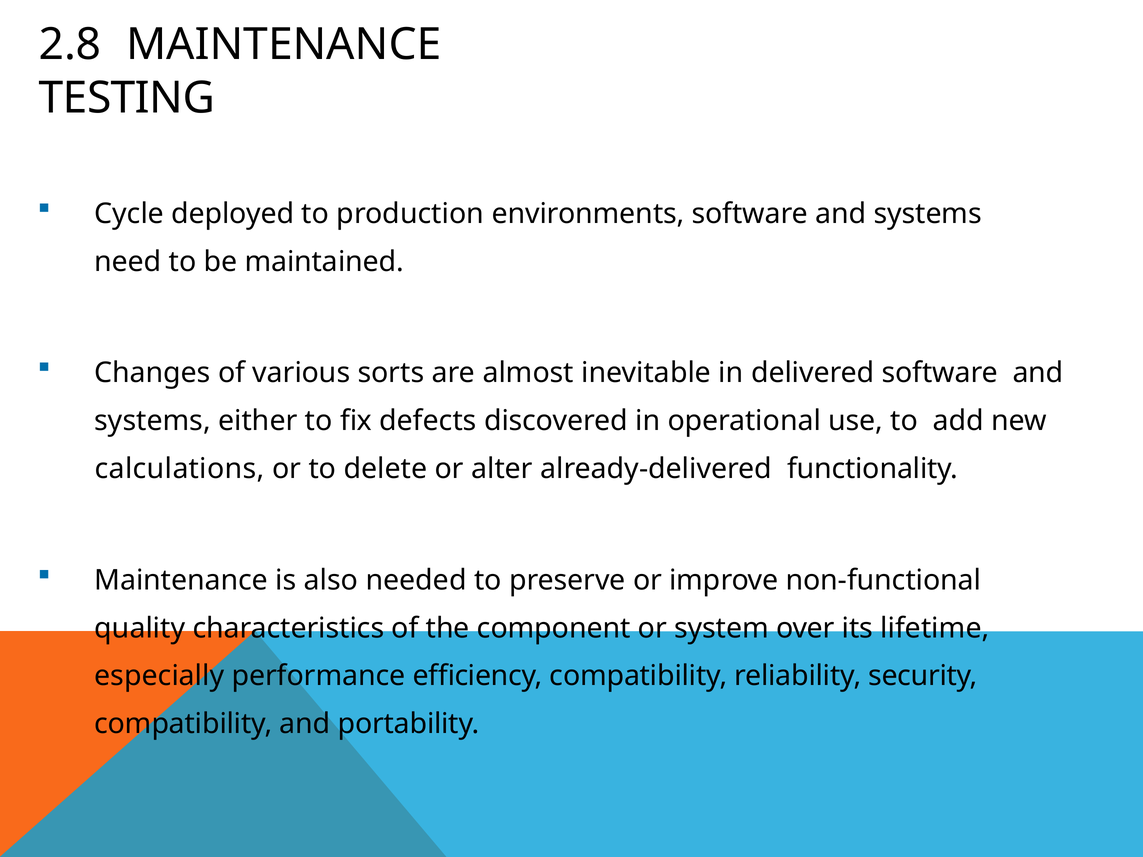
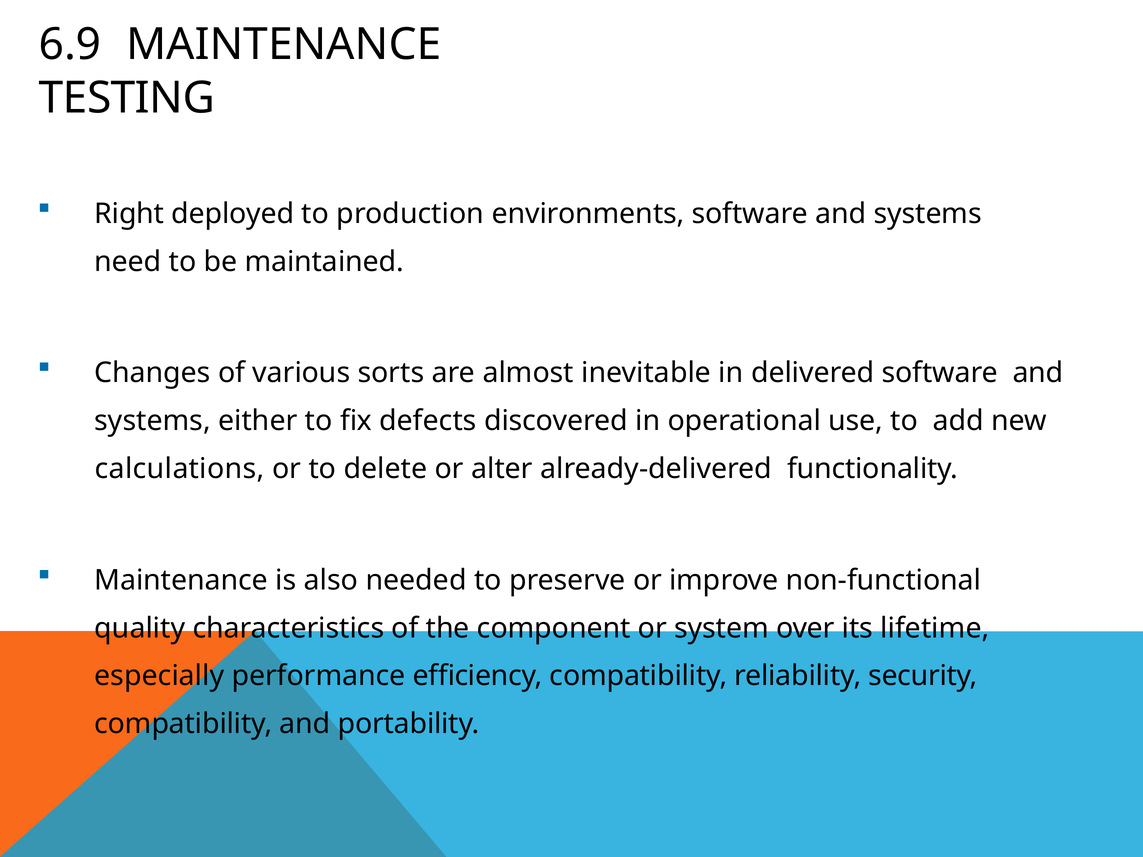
2.8: 2.8 -> 6.9 (70, 45)
Cycle: Cycle -> Right (129, 214)
